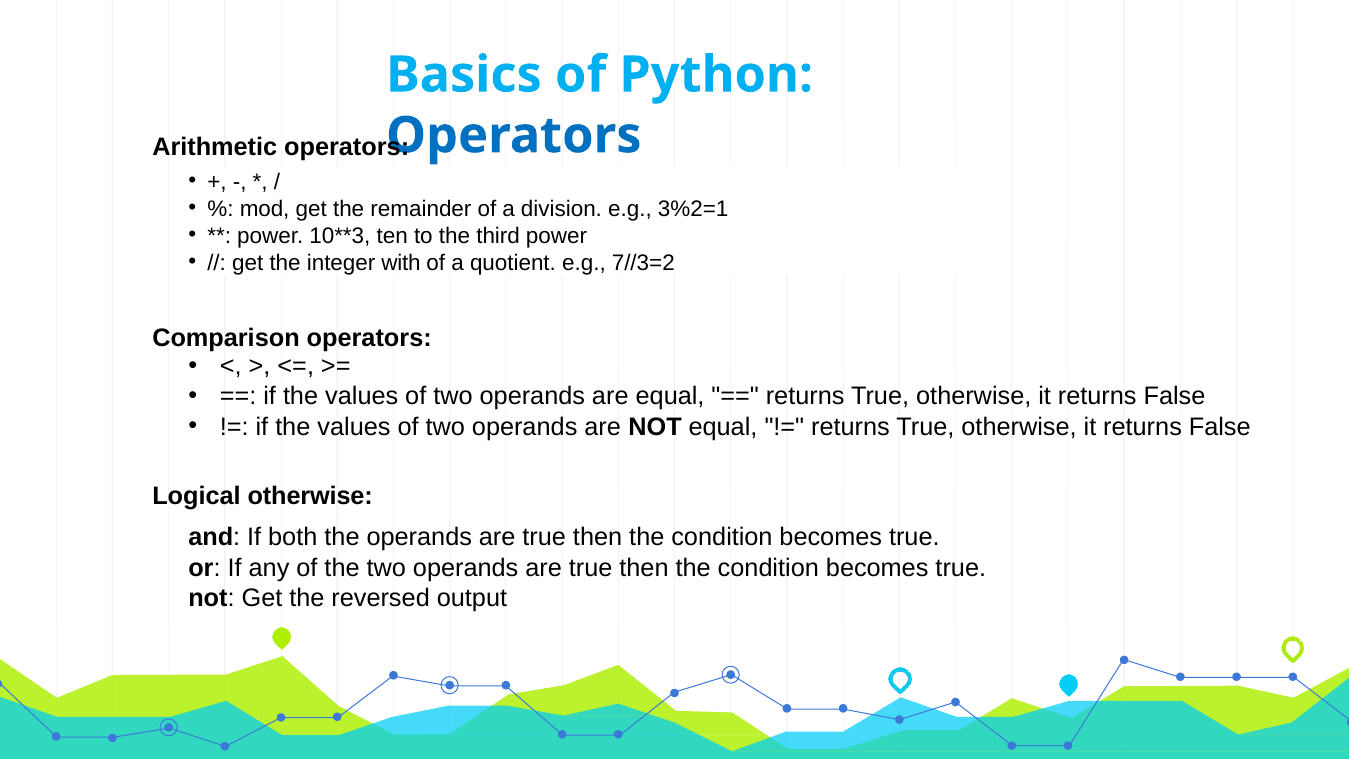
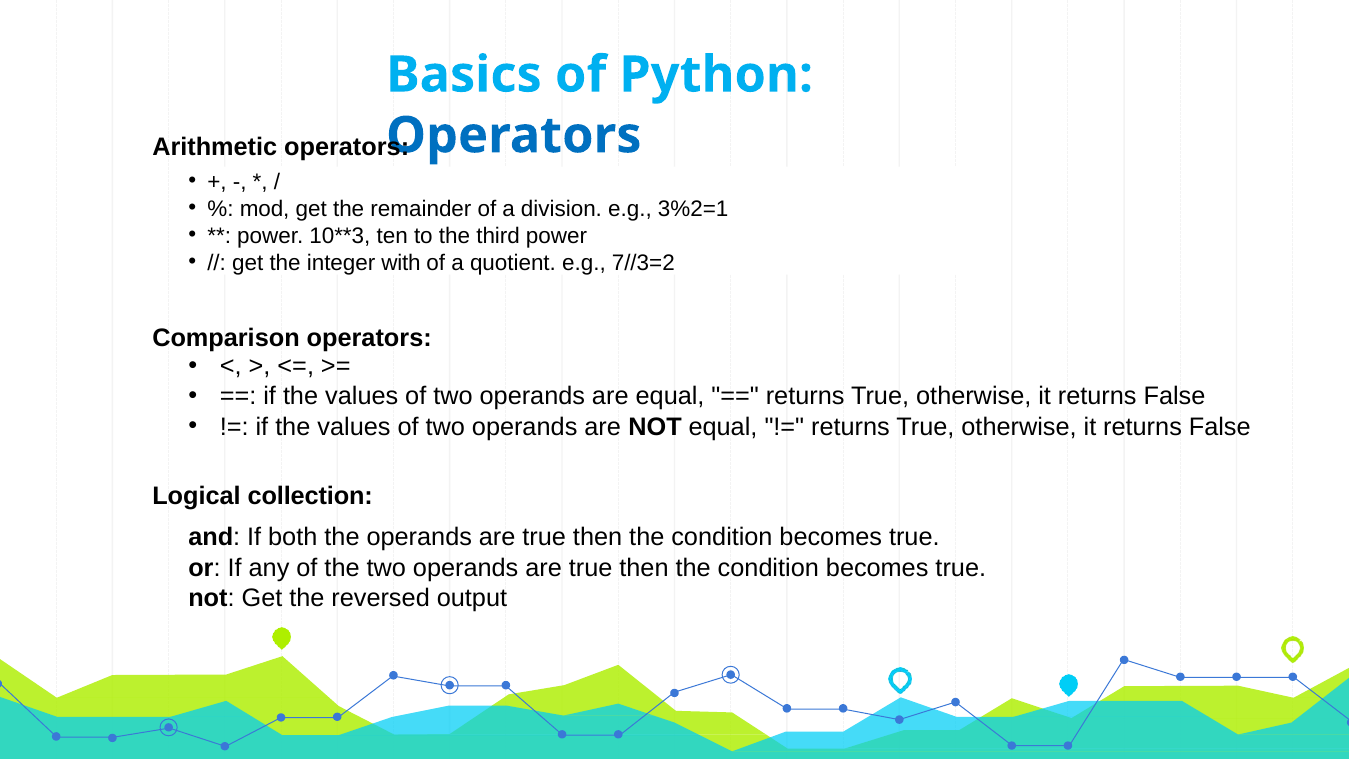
Logical otherwise: otherwise -> collection (310, 496)
